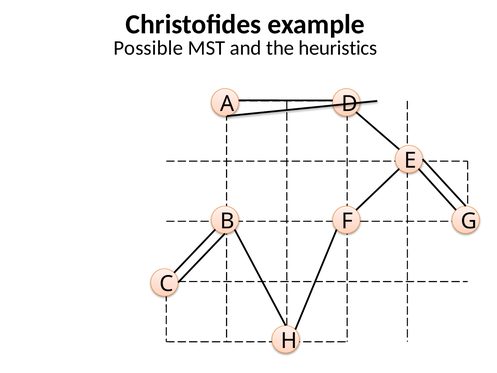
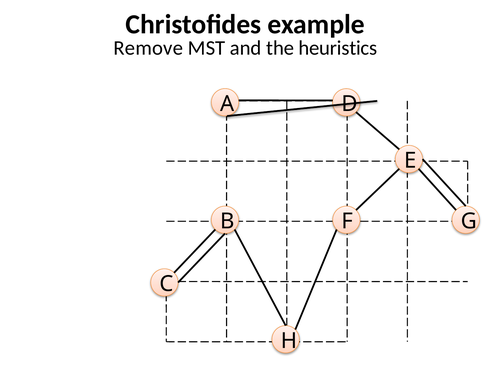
Possible: Possible -> Remove (148, 48)
